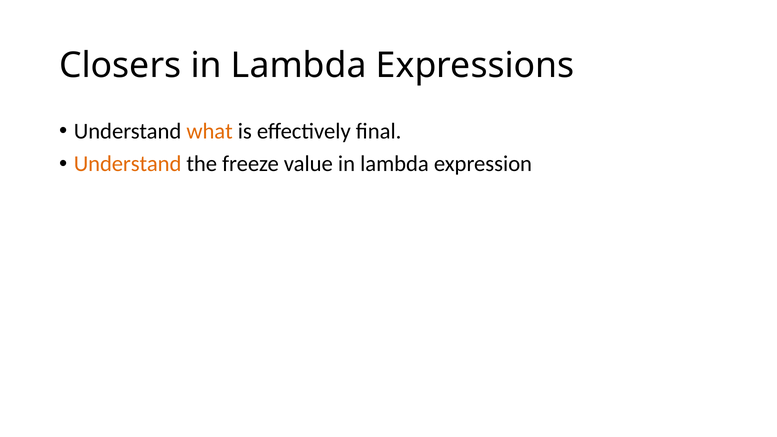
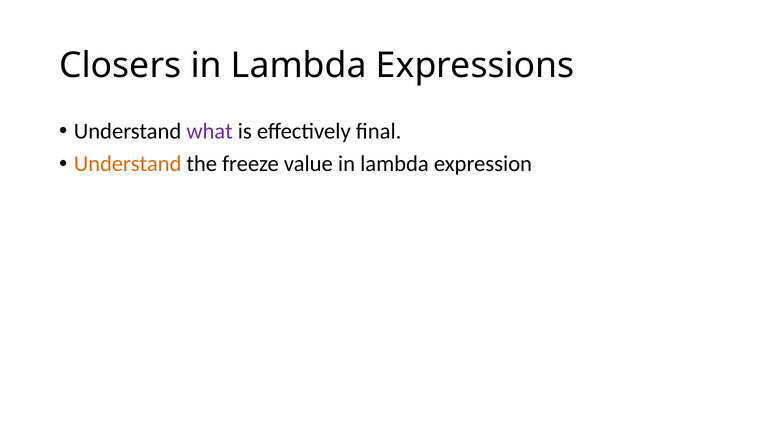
what colour: orange -> purple (210, 131)
